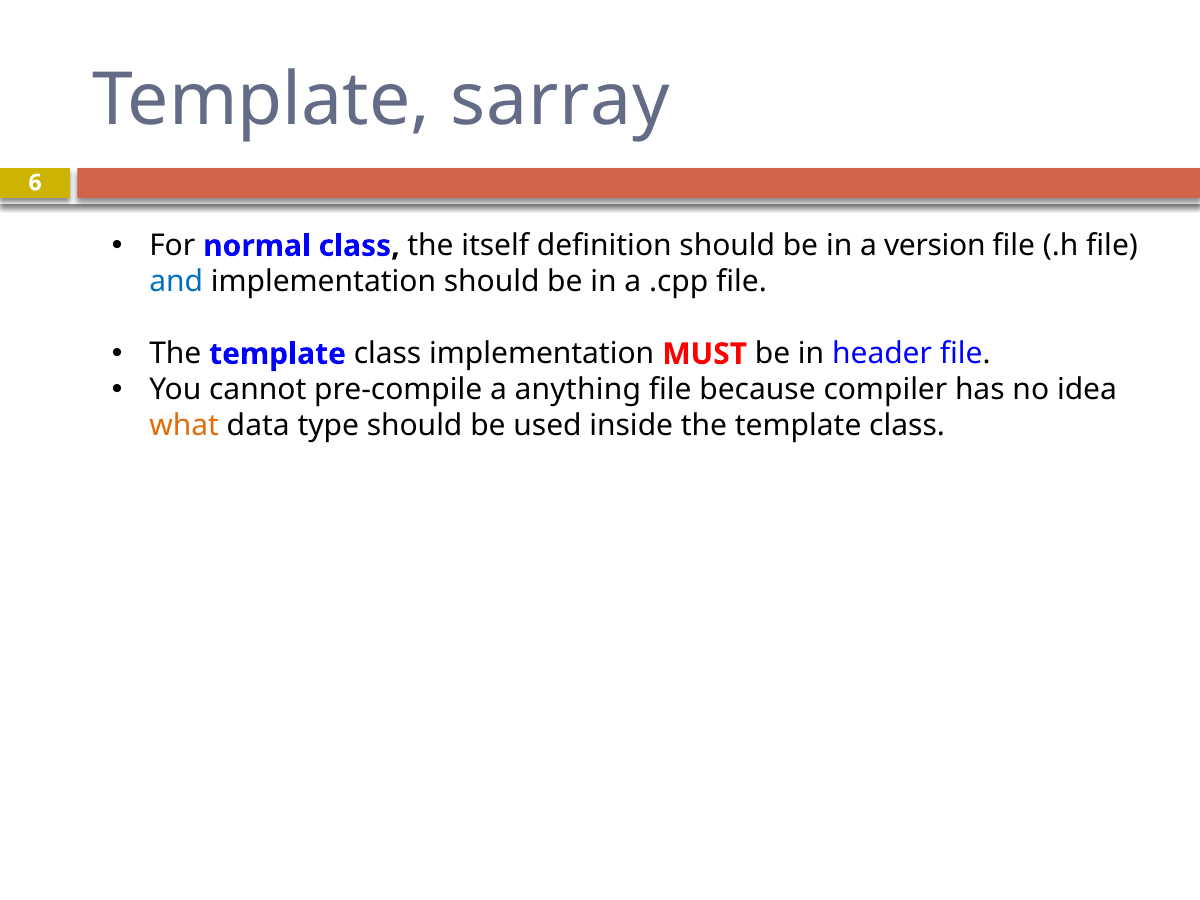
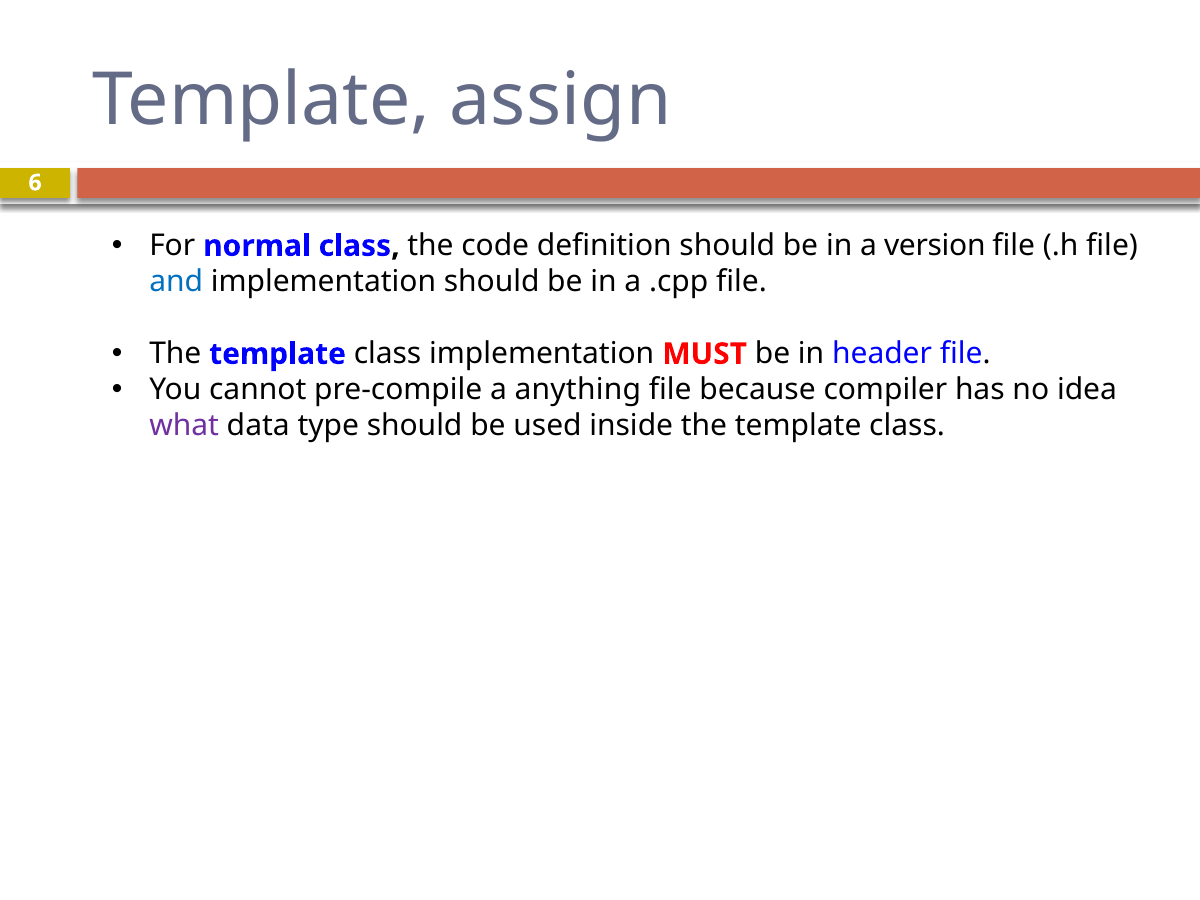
sarray: sarray -> assign (561, 100)
itself: itself -> code (495, 246)
what colour: orange -> purple (184, 426)
